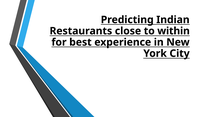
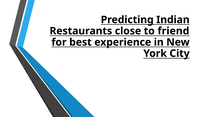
within: within -> friend (173, 31)
